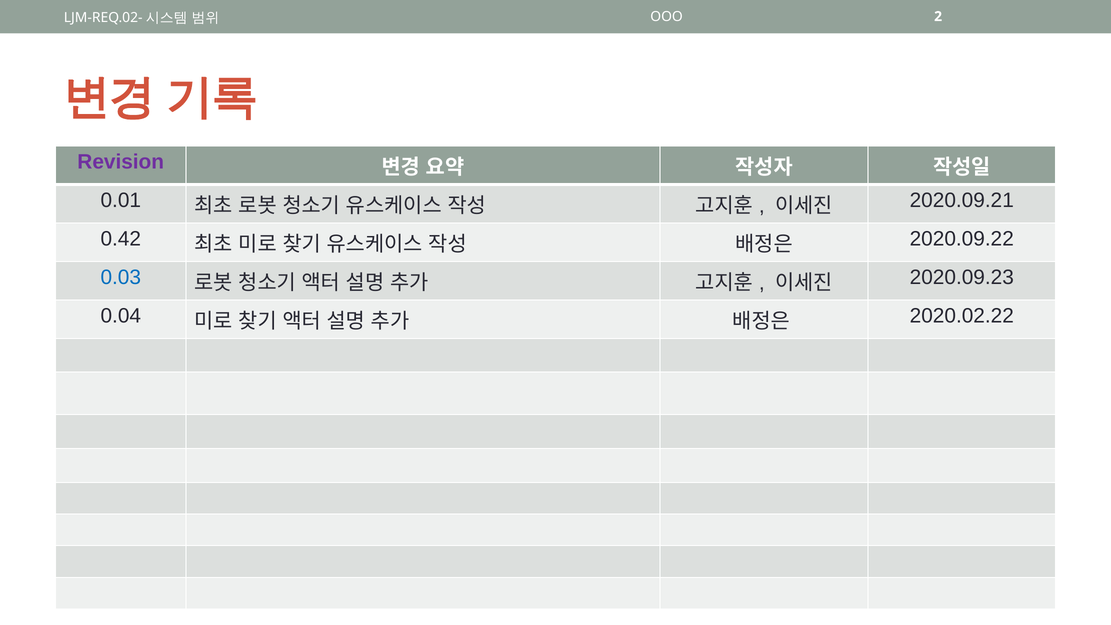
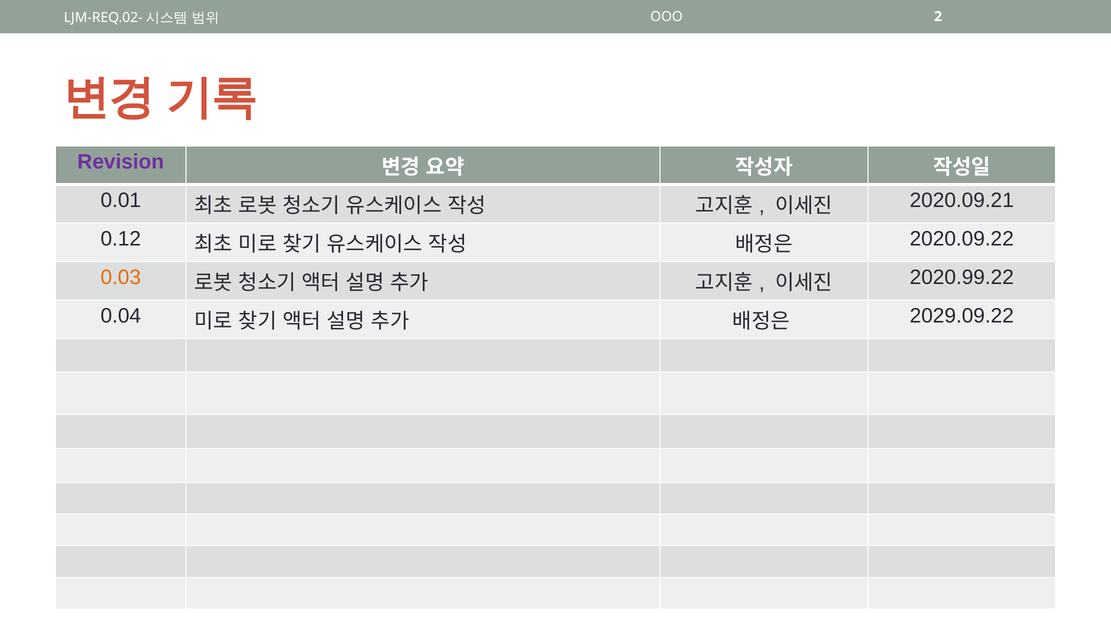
0.42: 0.42 -> 0.12 (121, 239)
0.03 colour: blue -> orange (121, 278)
2020.09.23: 2020.09.23 -> 2020.99.22 (962, 278)
2020.02.22: 2020.02.22 -> 2029.09.22 (962, 316)
